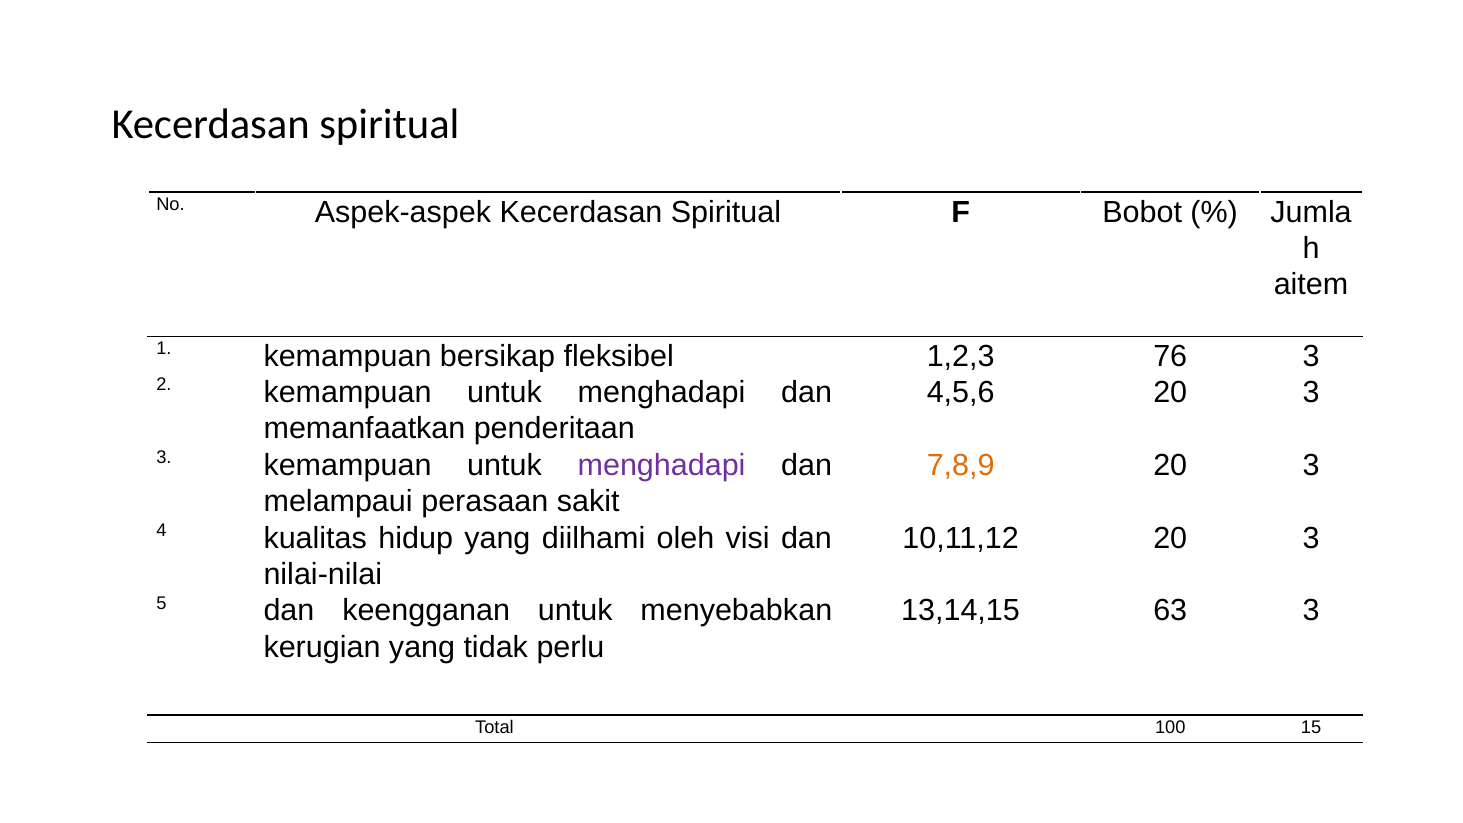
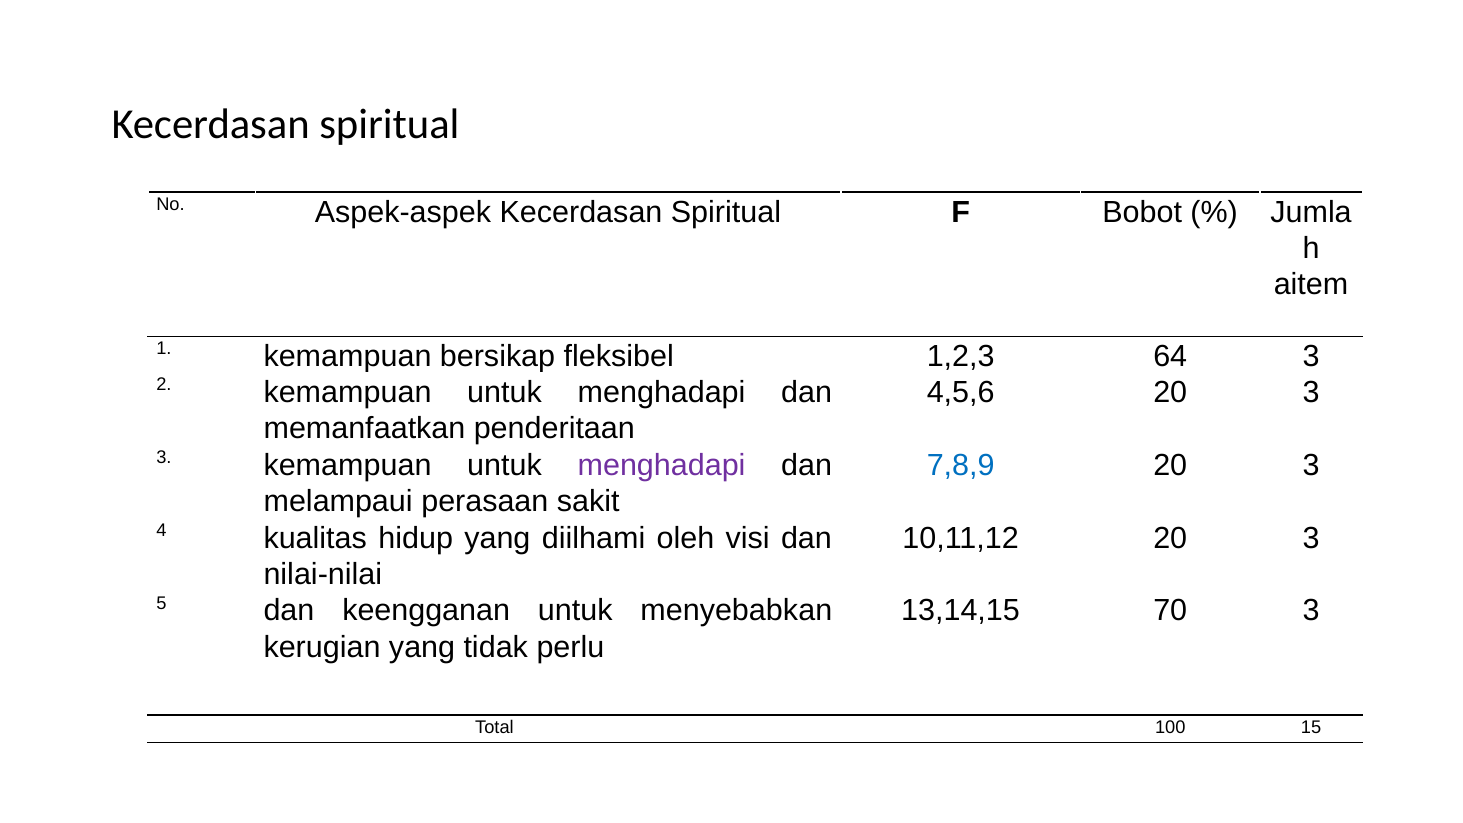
76: 76 -> 64 (1170, 356)
7,8,9 colour: orange -> blue (961, 465)
63: 63 -> 70 (1170, 611)
